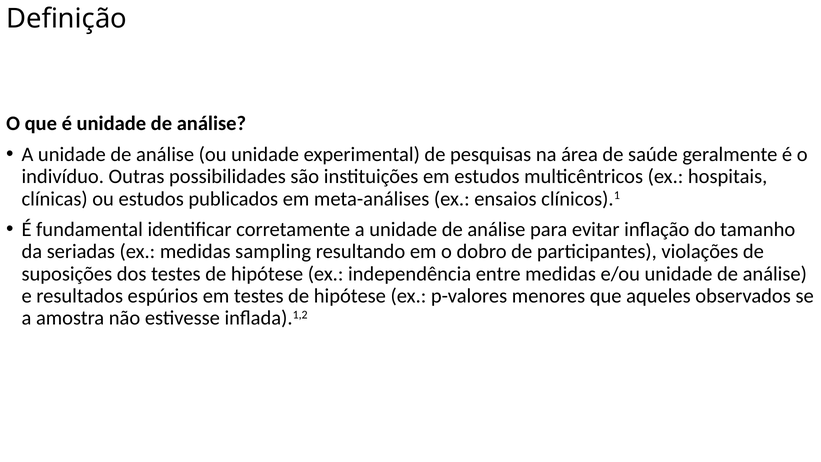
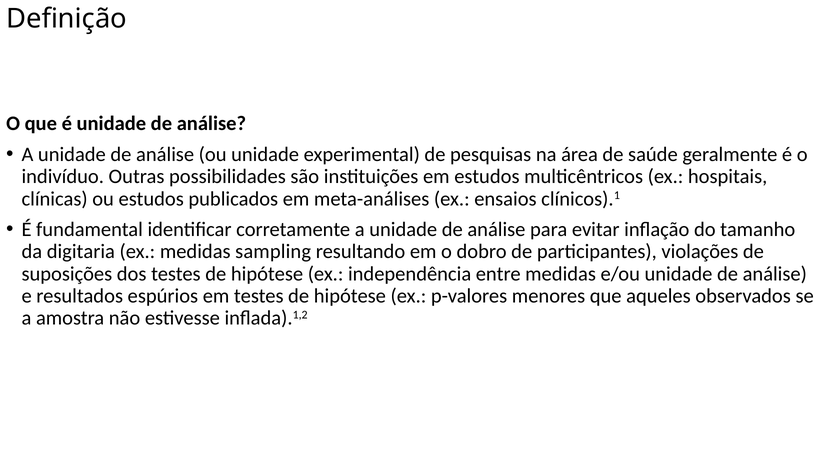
seriadas: seriadas -> digitaria (81, 252)
